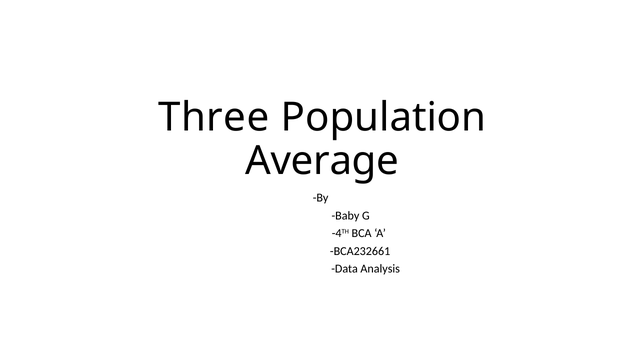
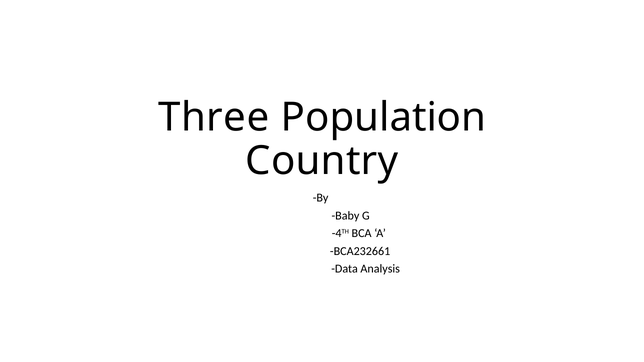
Average: Average -> Country (322, 161)
